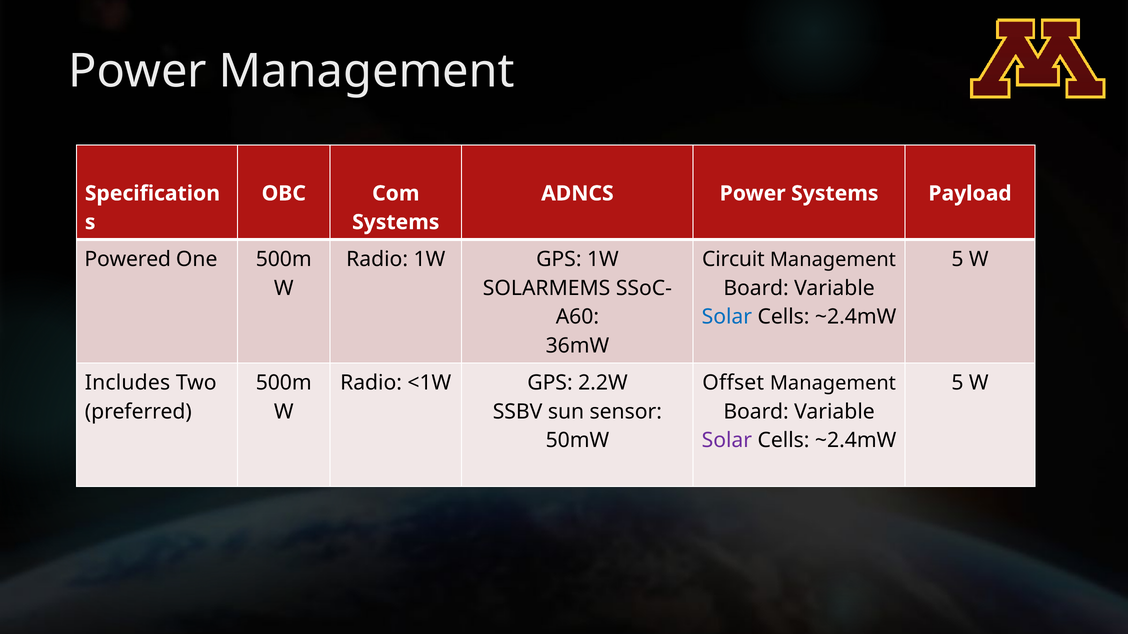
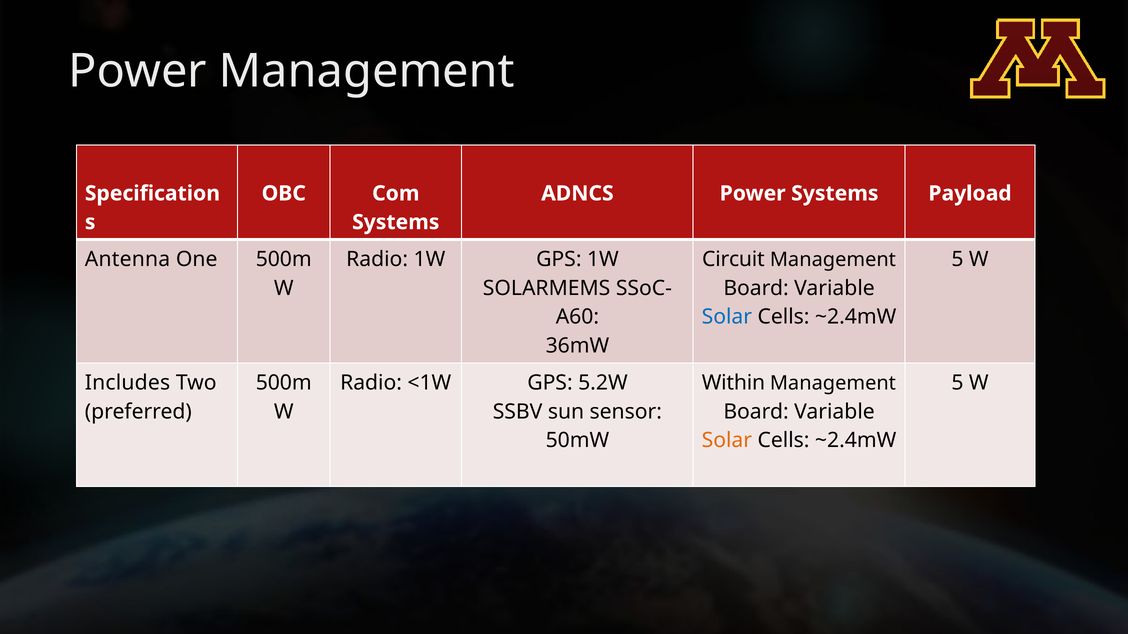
Powered: Powered -> Antenna (128, 260)
2.2W: 2.2W -> 5.2W (603, 383)
Offset: Offset -> Within (733, 383)
Solar colour: purple -> orange (727, 441)
